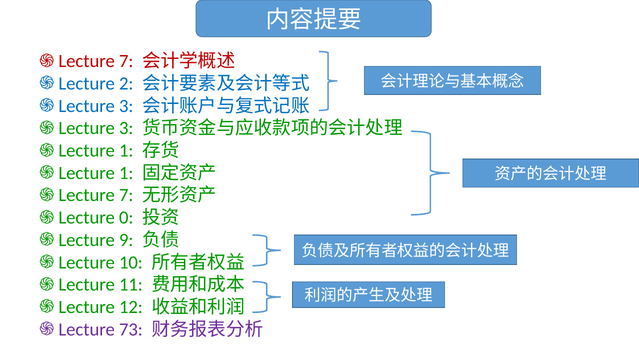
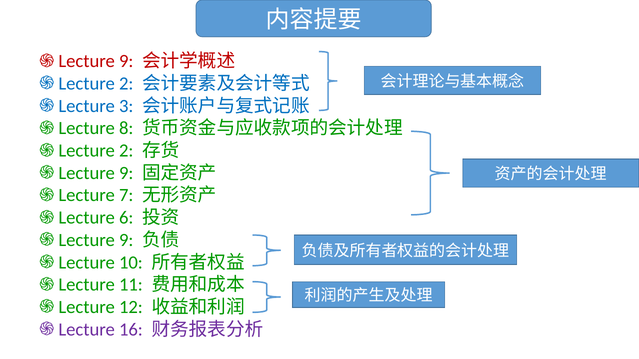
7: 7 -> 9 (126, 61)
3: 3 -> 8 (126, 128)
1: 1 -> 2 (126, 151)
1: 1 -> 9 (126, 173)
0: 0 -> 6 (126, 218)
73: 73 -> 16 (131, 330)
